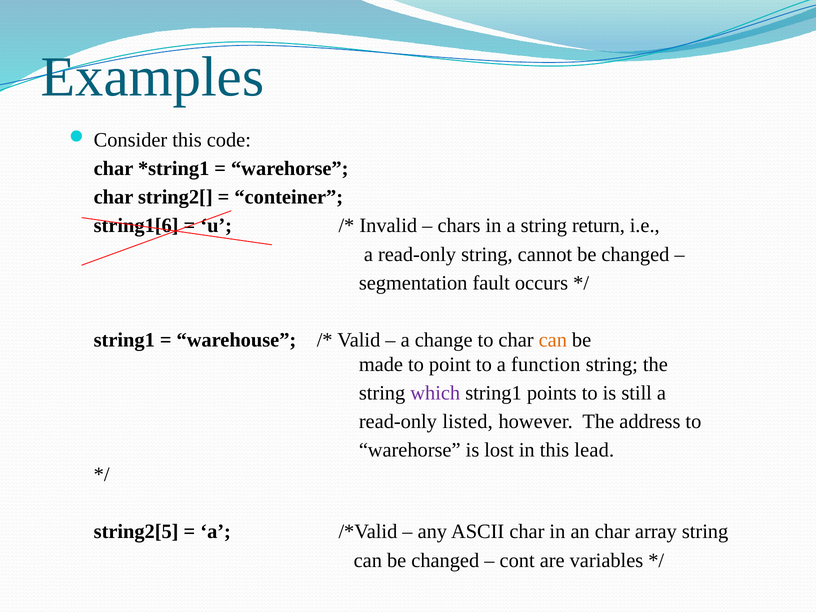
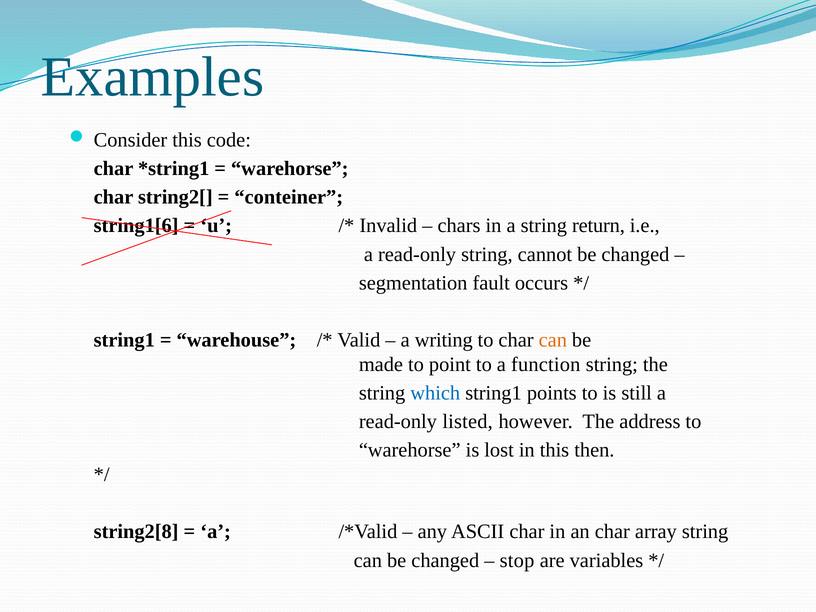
change: change -> writing (444, 340)
which colour: purple -> blue (435, 393)
lead: lead -> then (594, 450)
string2[5: string2[5 -> string2[8 (136, 532)
cont: cont -> stop (517, 560)
